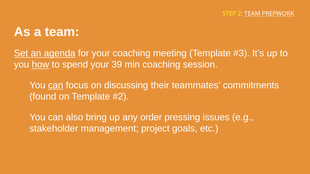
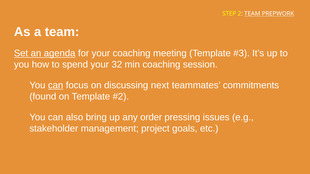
how underline: present -> none (40, 65)
39: 39 -> 32 (117, 65)
their: their -> next (160, 85)
